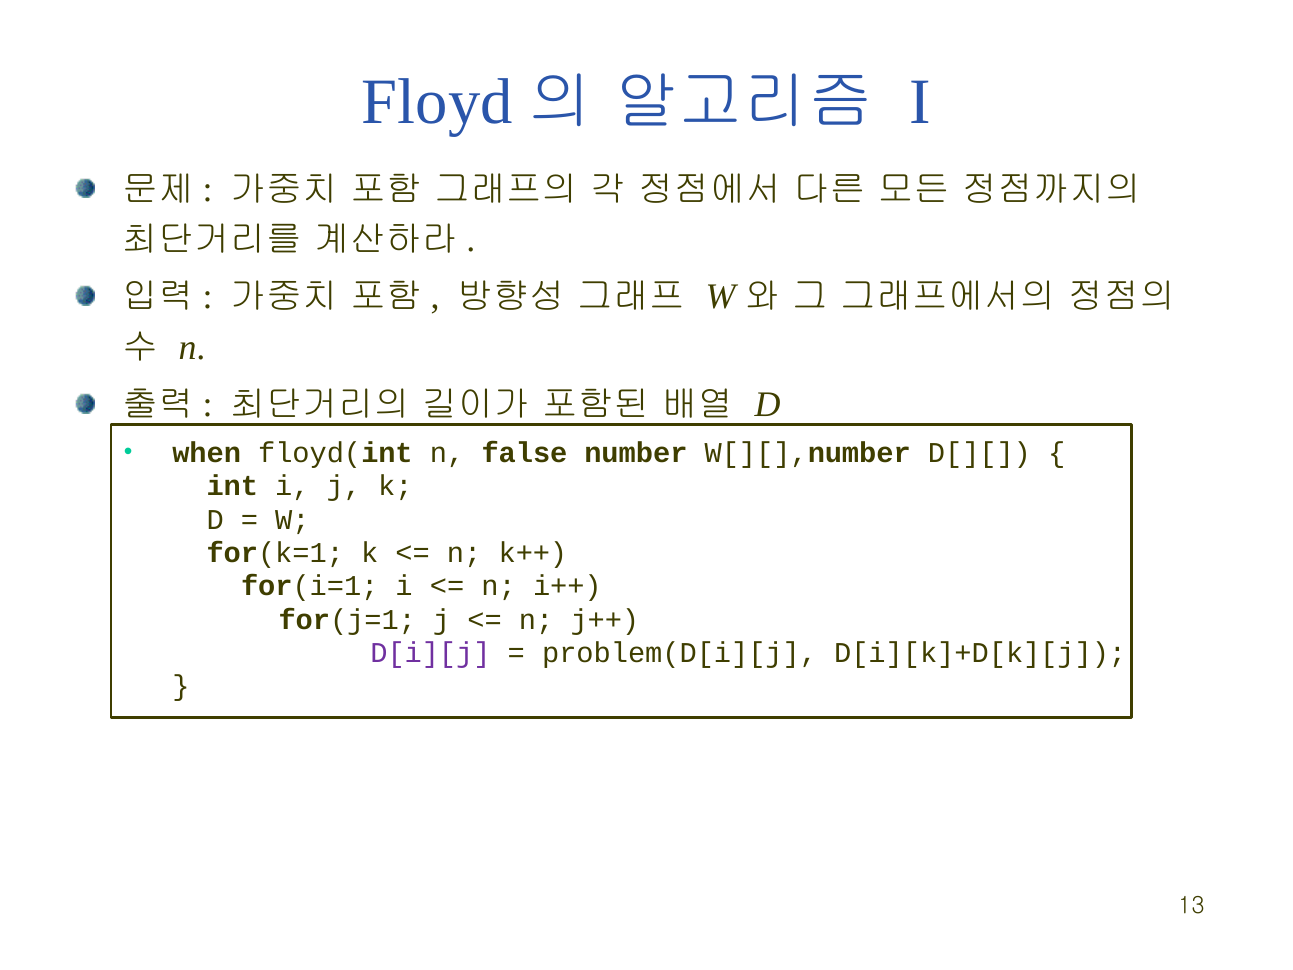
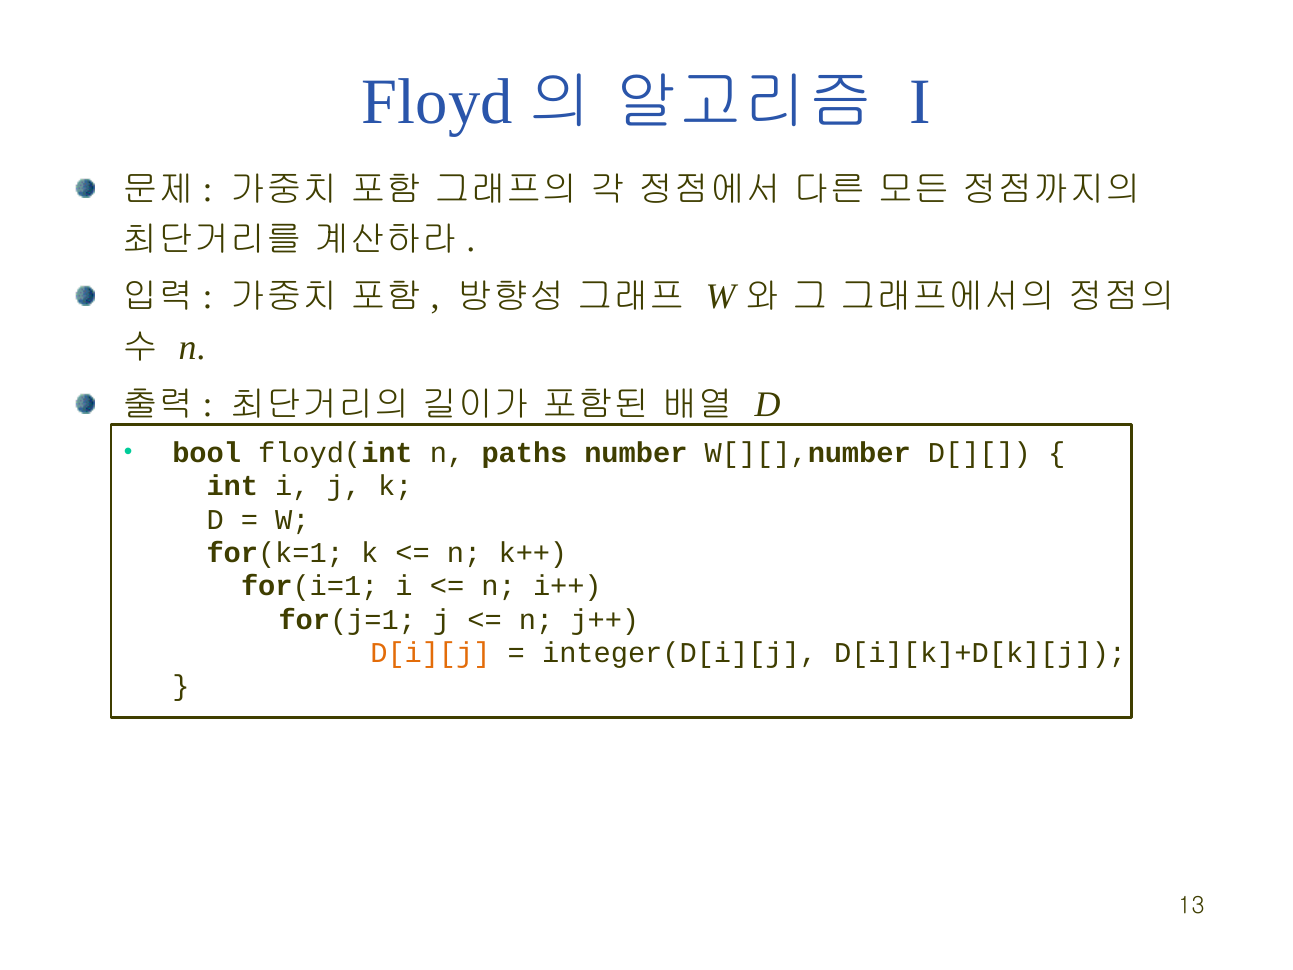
when: when -> bool (207, 453)
false: false -> paths (524, 453)
D[i][j colour: purple -> orange (430, 653)
problem(D[i][j: problem(D[i][j -> integer(D[i][j (680, 653)
